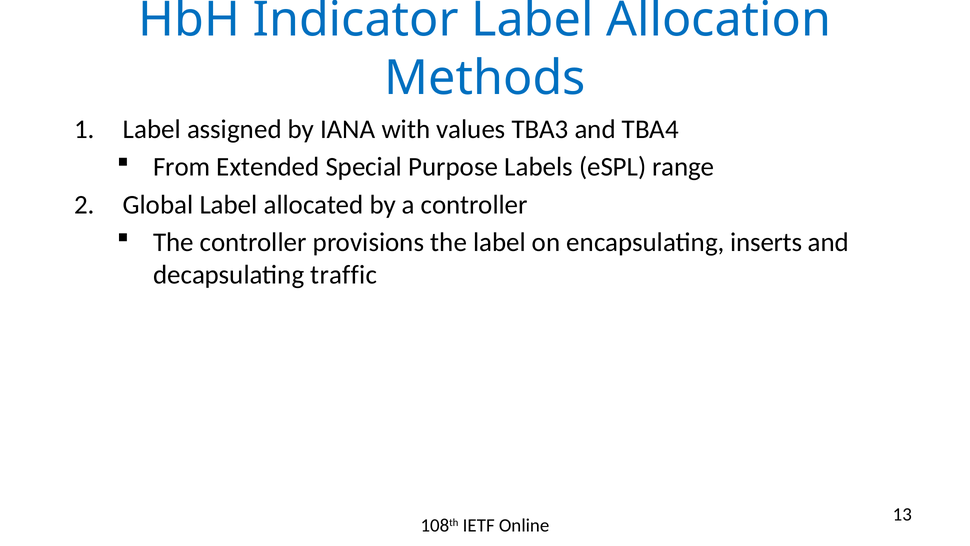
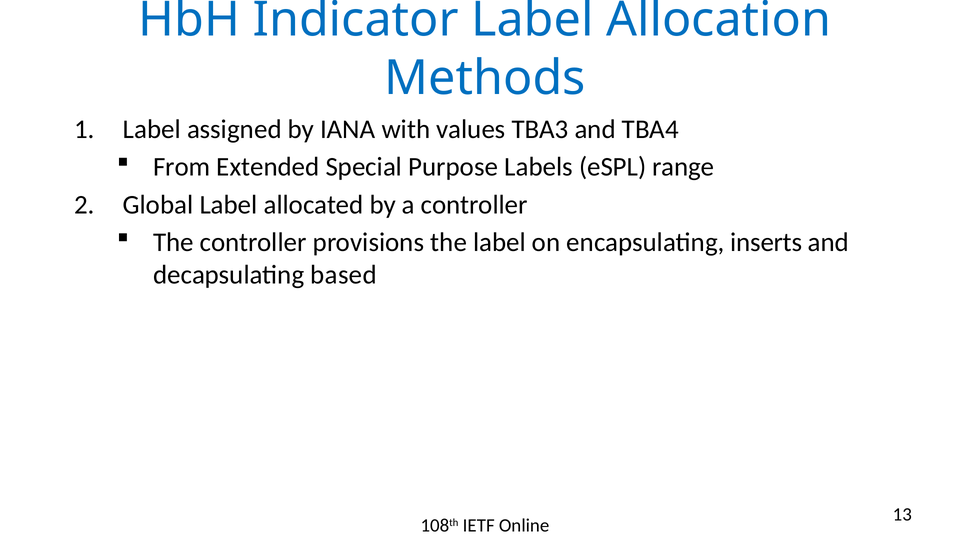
traffic: traffic -> based (344, 275)
